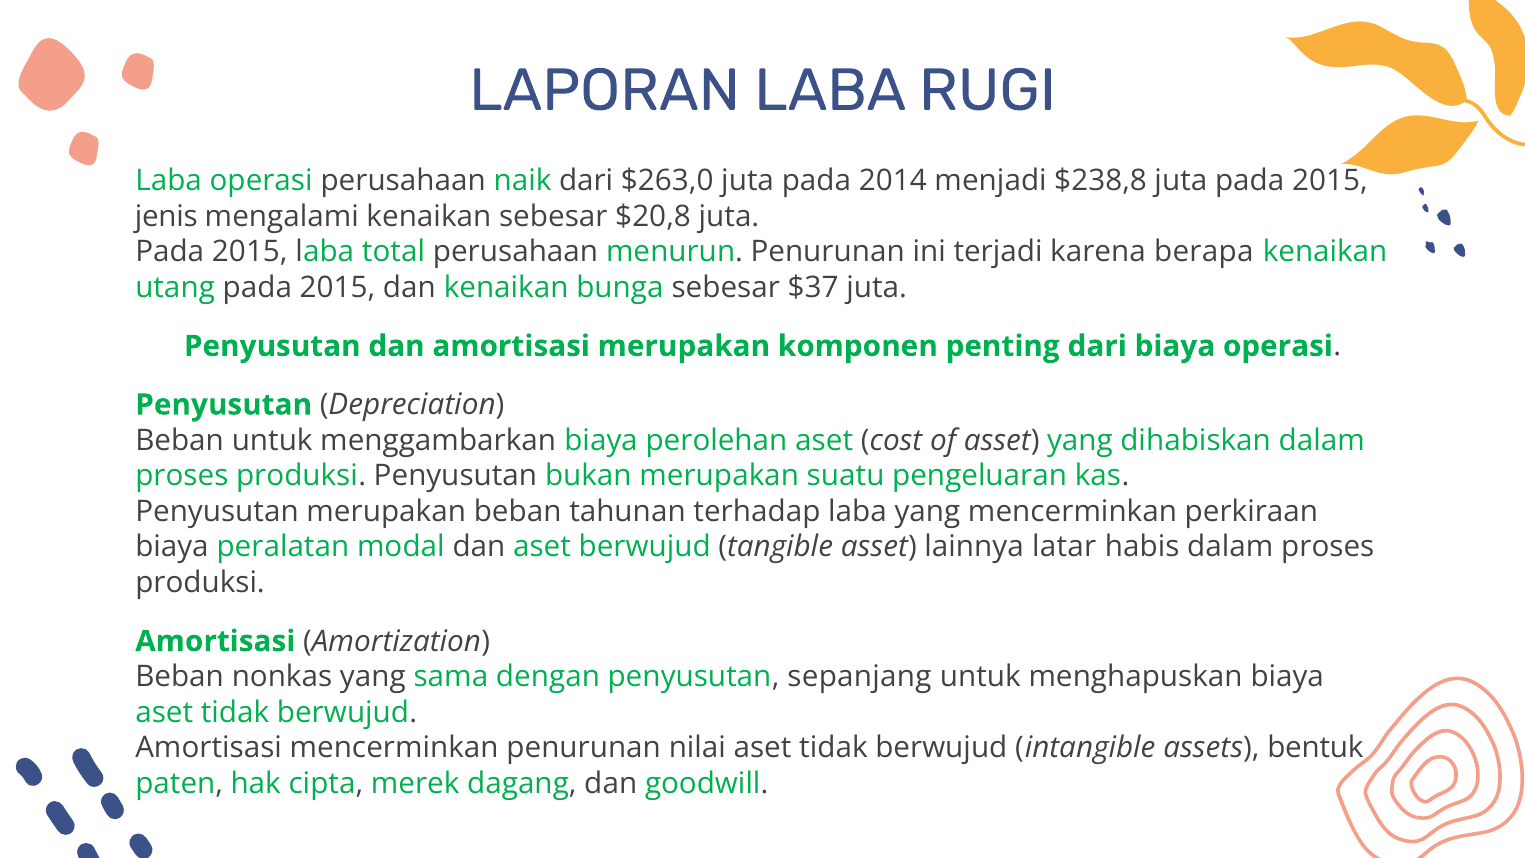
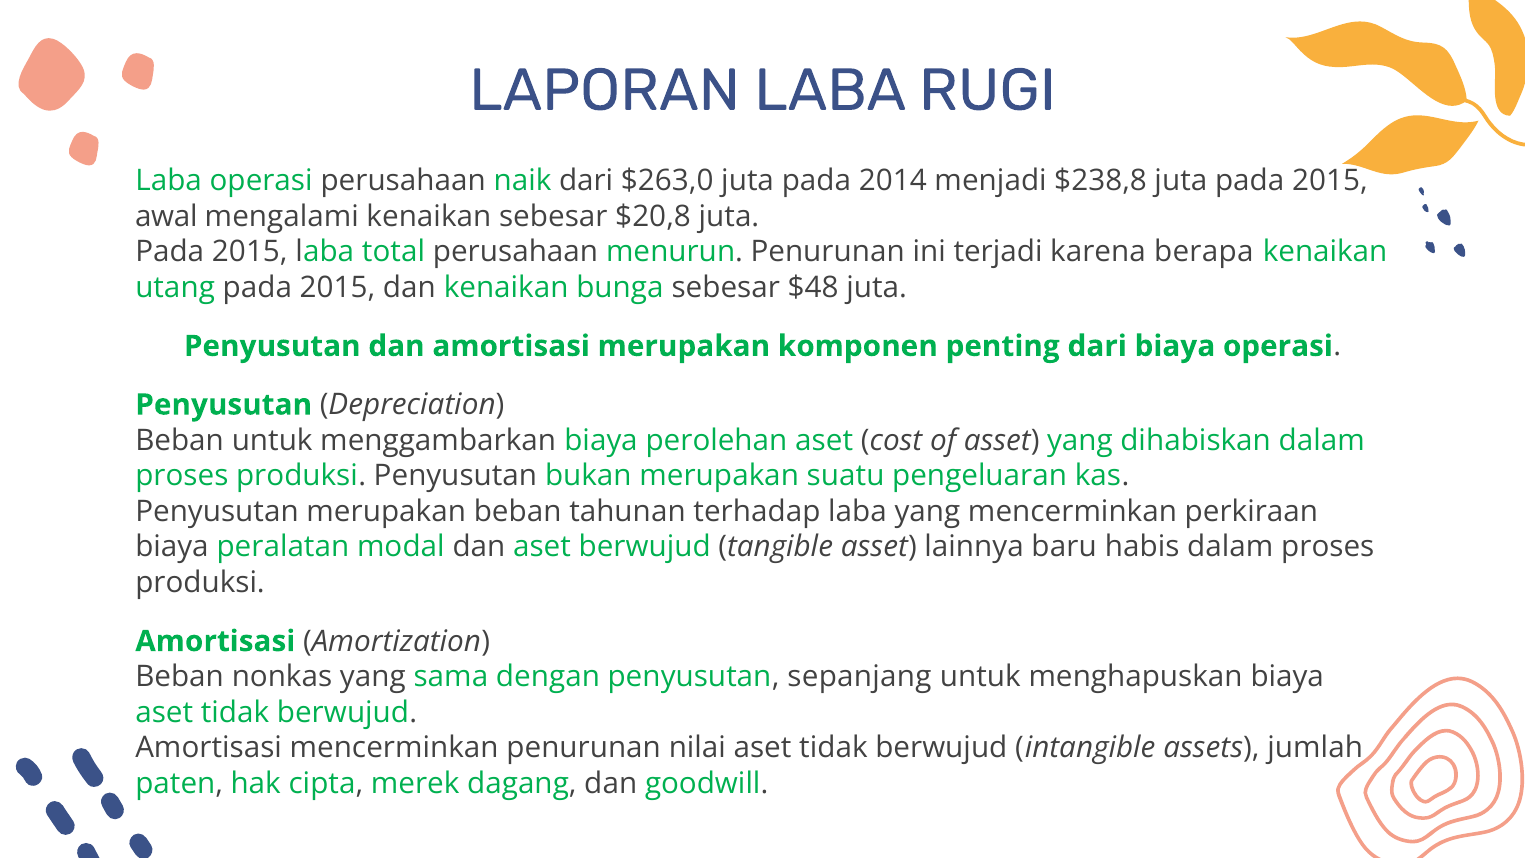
jenis: jenis -> awal (166, 216)
$37: $37 -> $48 (813, 288)
latar: latar -> baru (1064, 547)
bentuk: bentuk -> jumlah (1315, 748)
